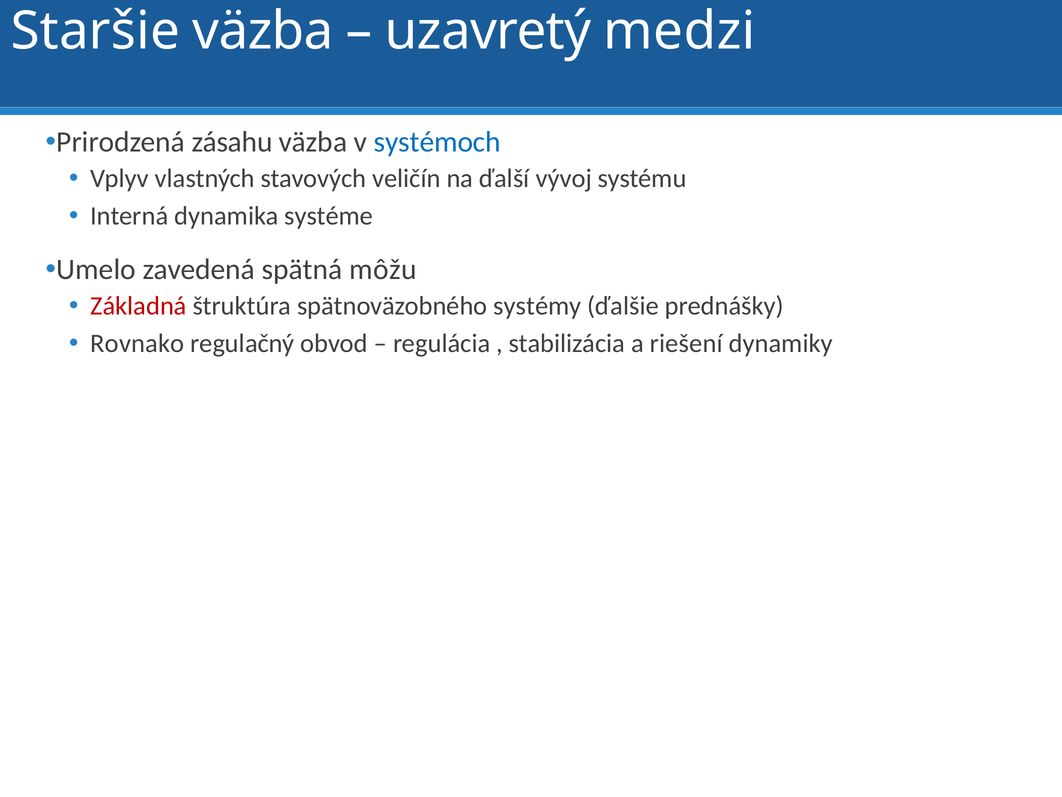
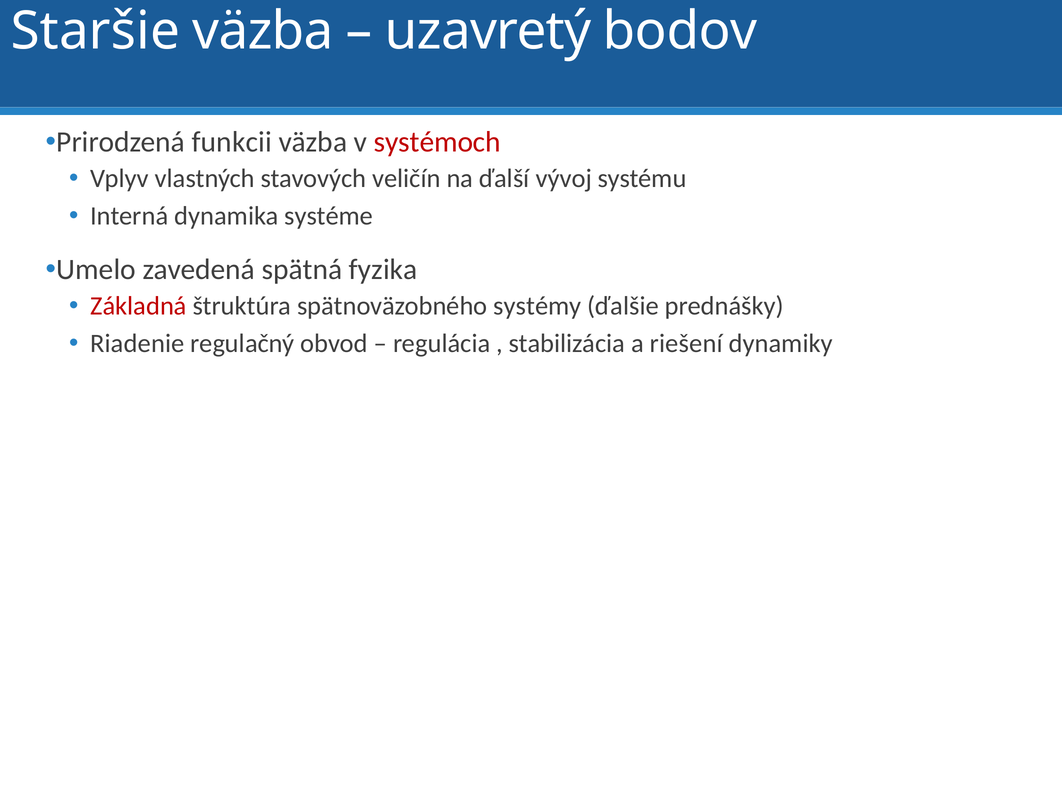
medzi: medzi -> bodov (680, 31)
zásahu: zásahu -> funkcii (232, 142)
systémoch colour: blue -> red (437, 142)
môžu: môžu -> fyzika (383, 270)
Rovnako: Rovnako -> Riadenie (137, 343)
